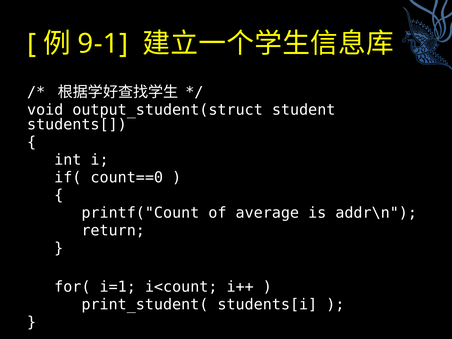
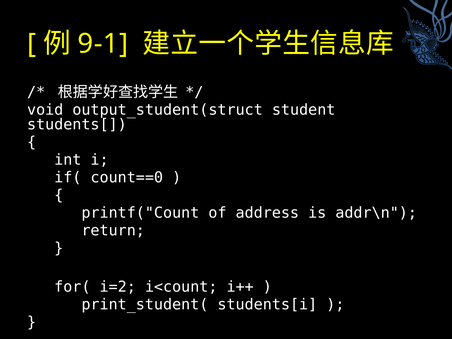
average: average -> address (267, 213)
i=1: i=1 -> i=2 (118, 287)
